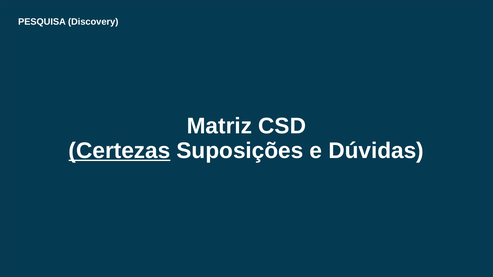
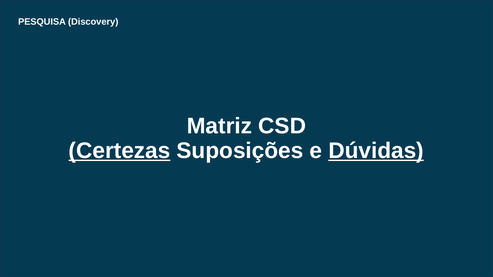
Dúvidas underline: none -> present (376, 151)
